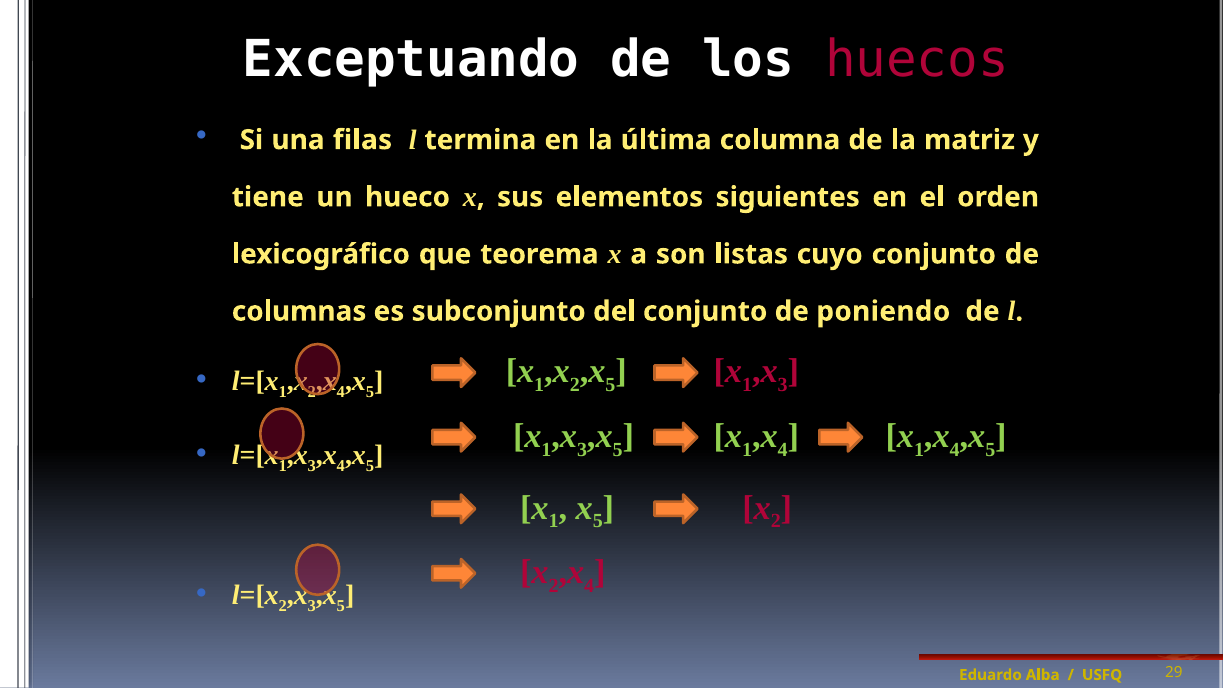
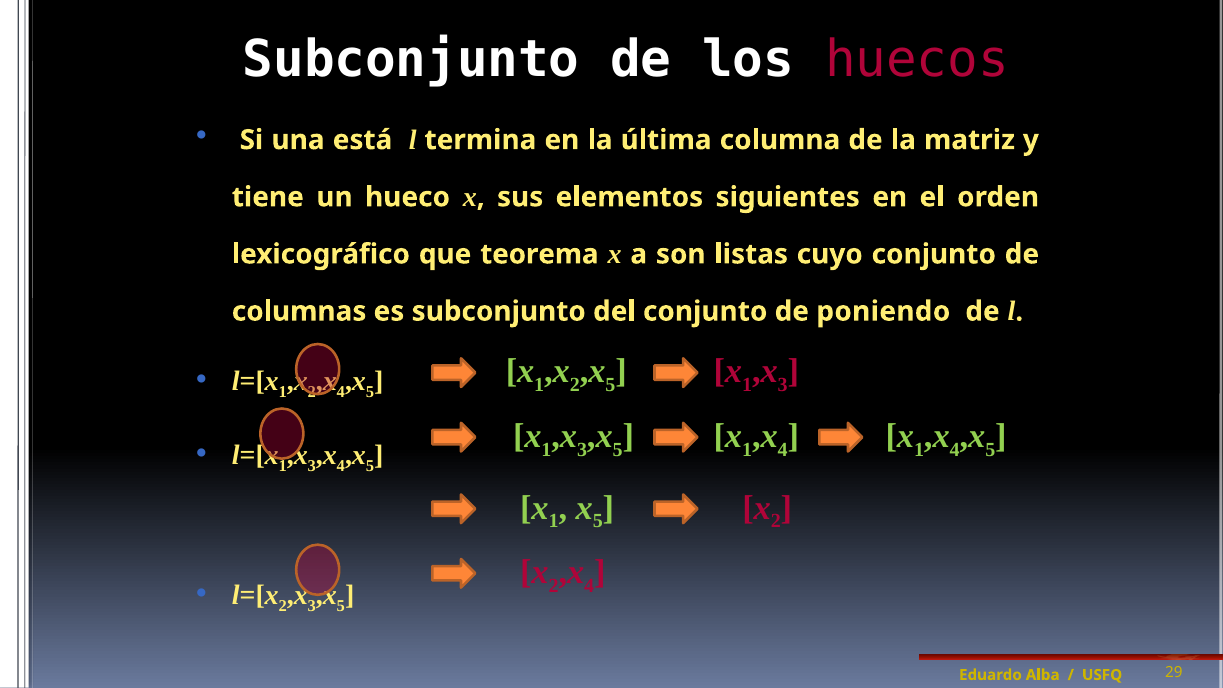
Exceptuando: Exceptuando -> Subconjunto (411, 60)
filas: filas -> está (363, 140)
